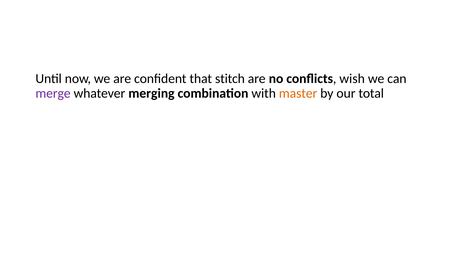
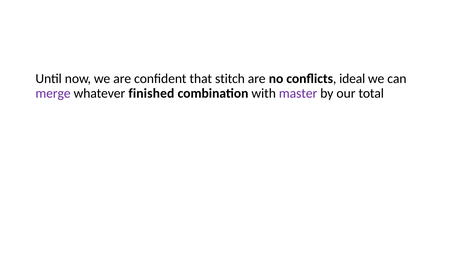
wish: wish -> ideal (352, 79)
merging: merging -> finished (151, 93)
master colour: orange -> purple (298, 93)
